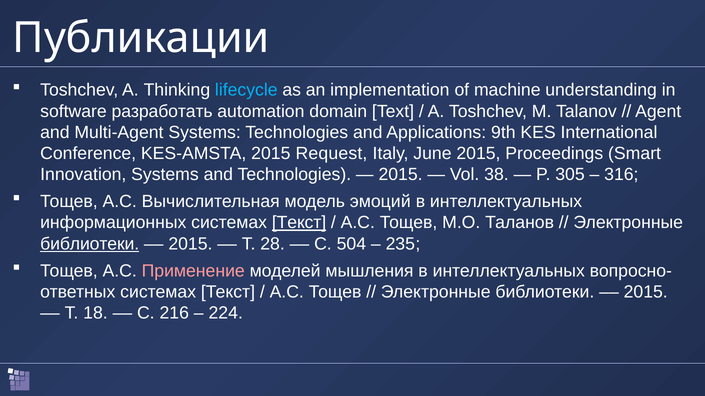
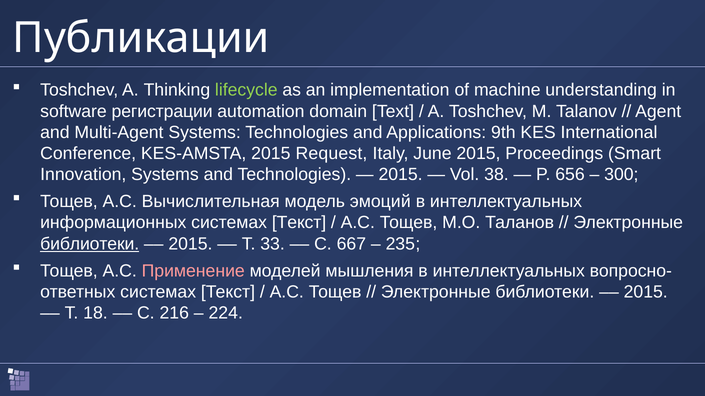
lifecycle colour: light blue -> light green (246, 90)
разработать: разработать -> регистрации (162, 111)
305: 305 -> 656 (570, 175)
316: 316 -> 300 (621, 175)
Текст underline: present -> none (299, 223)
28: 28 -> 33 (273, 244)
504: 504 -> 667 (351, 244)
